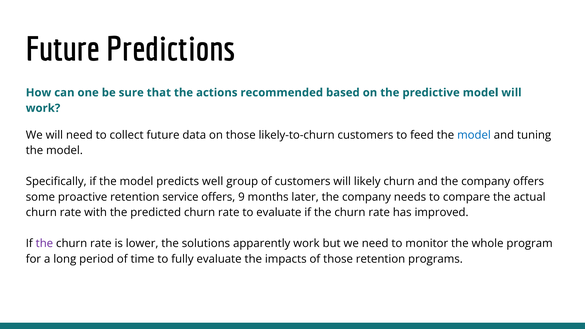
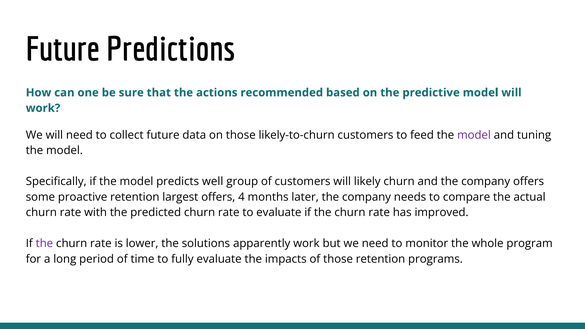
model colour: blue -> purple (474, 135)
service: service -> largest (180, 197)
9: 9 -> 4 (241, 197)
